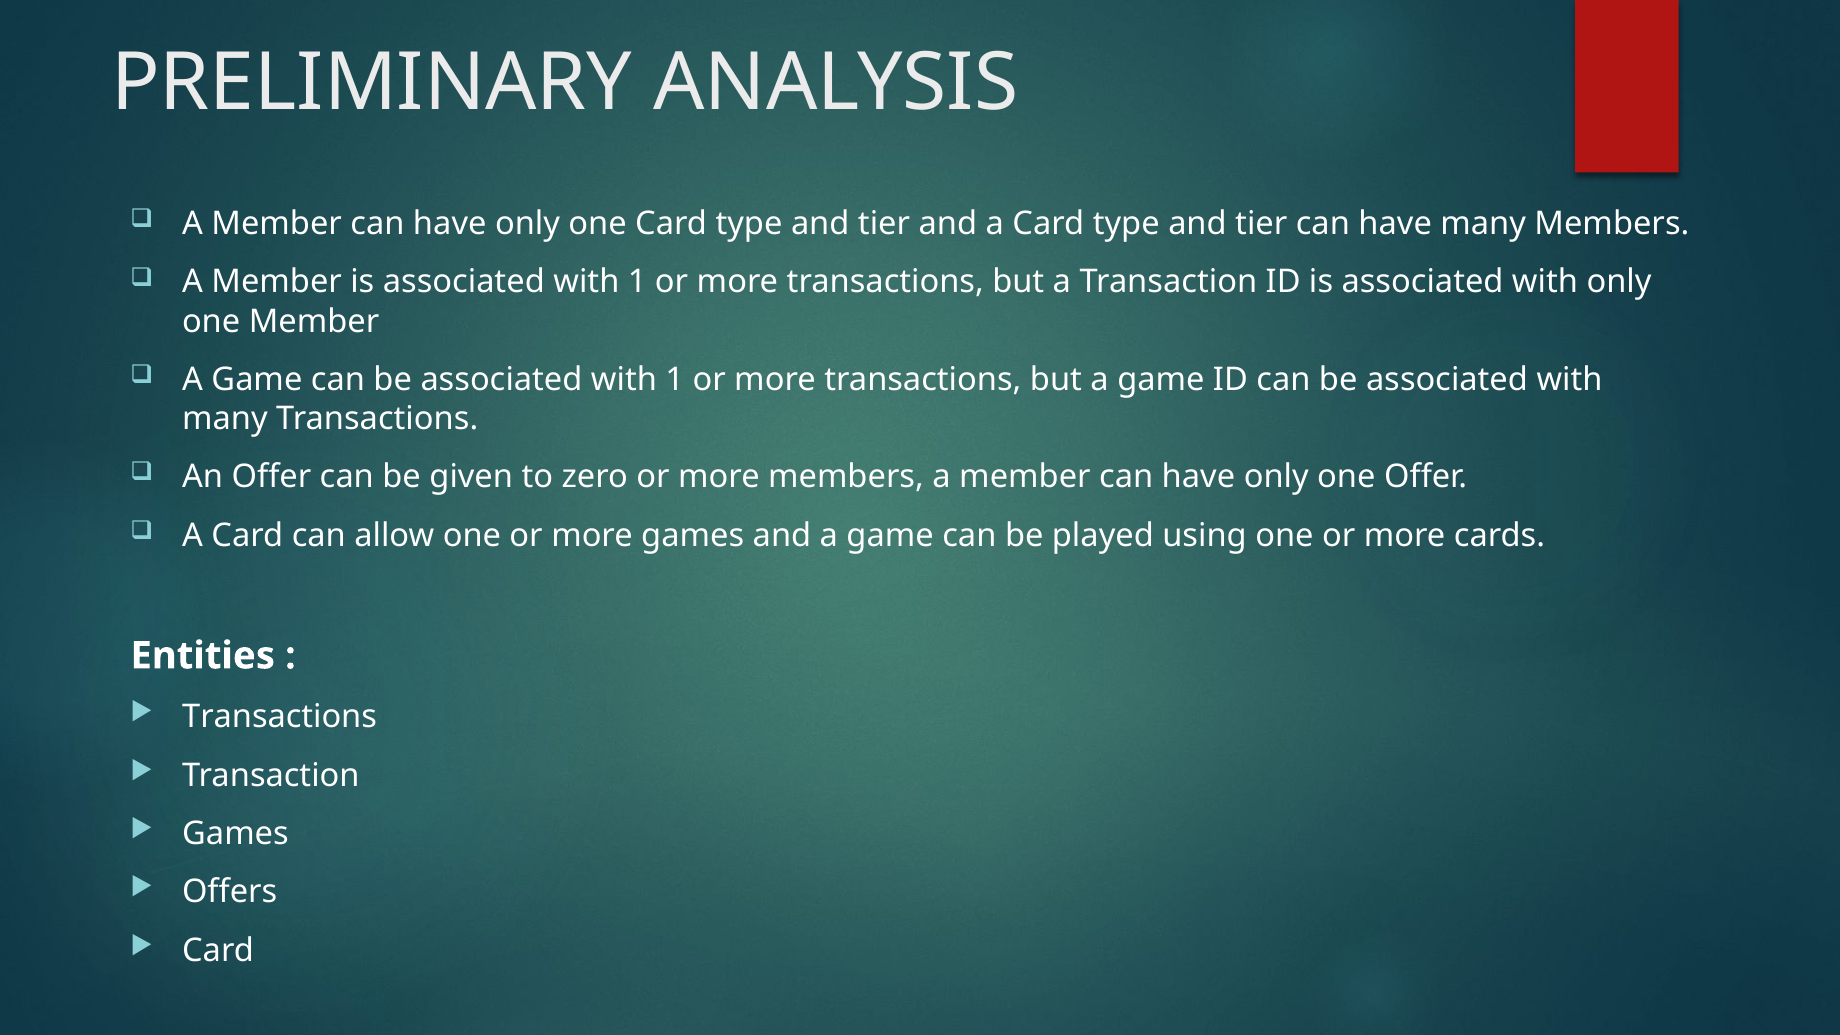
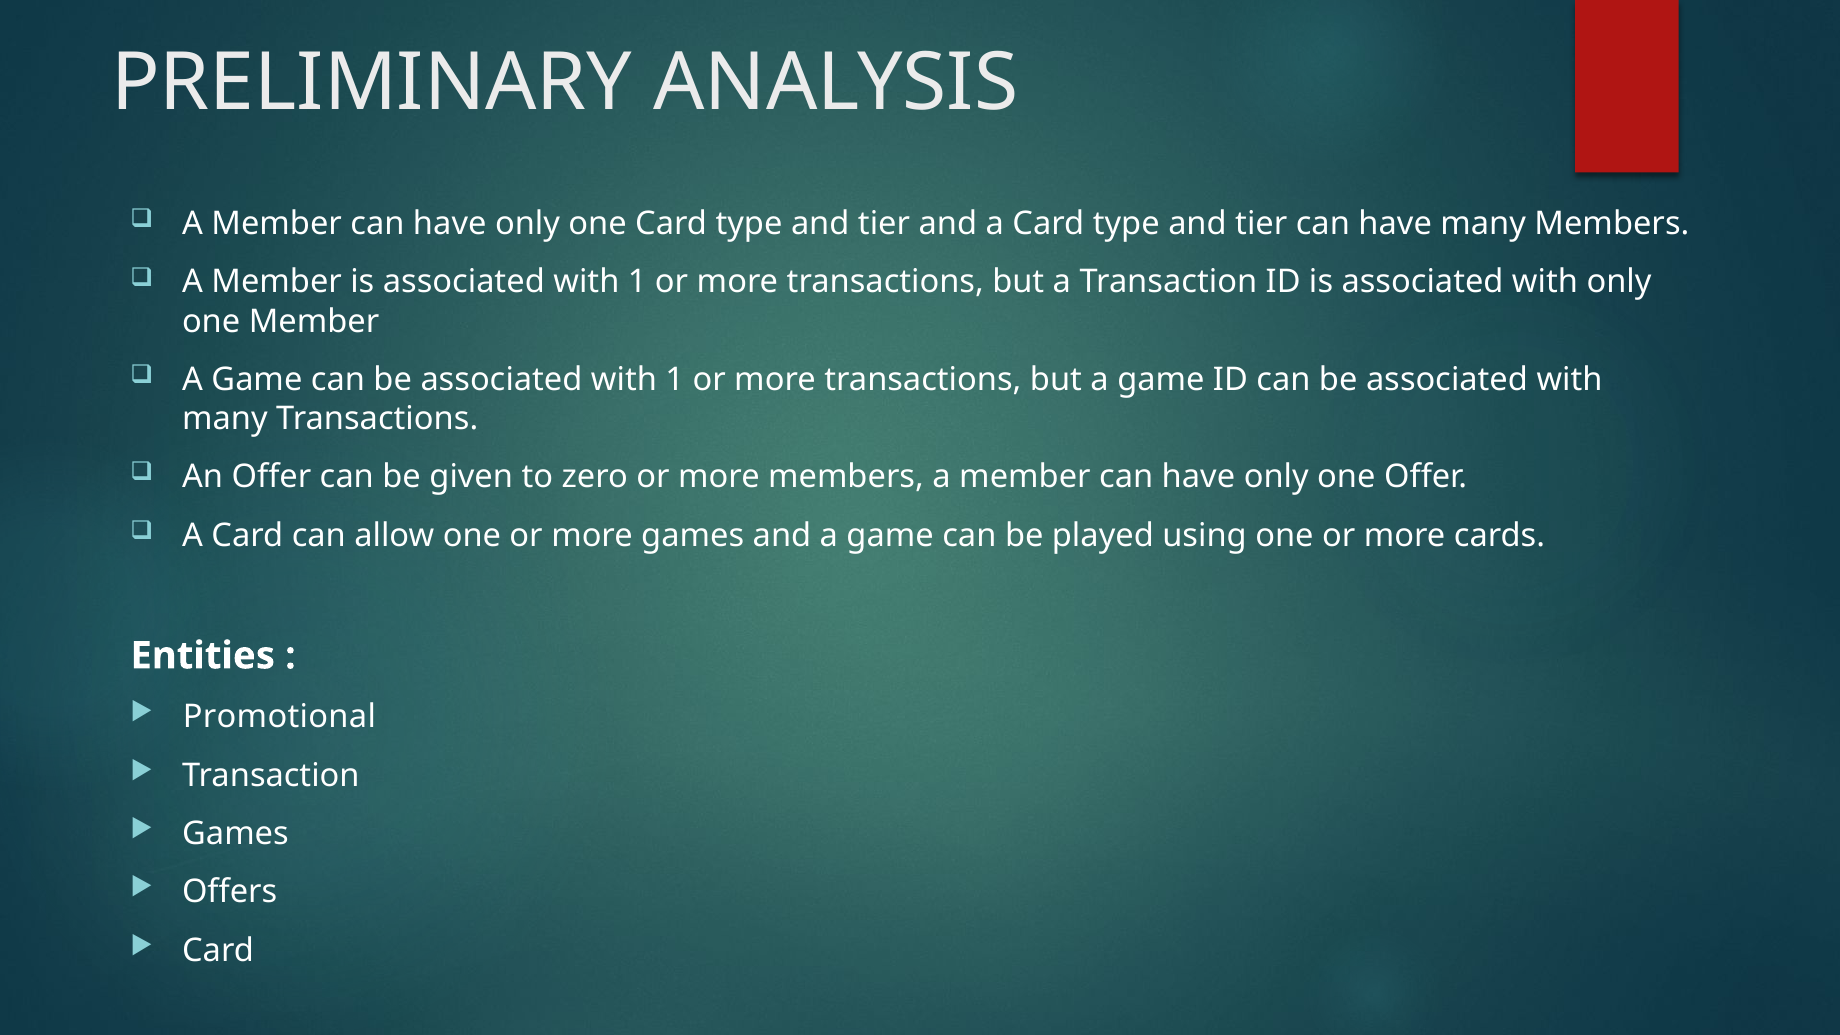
Transactions: Transactions -> Promotional (279, 717)
